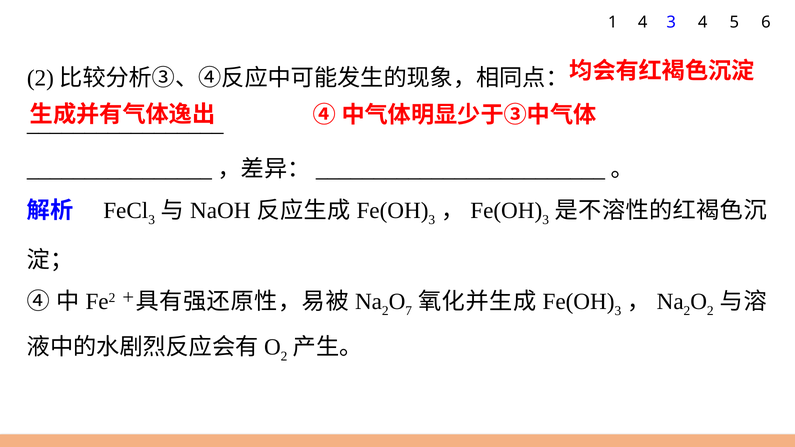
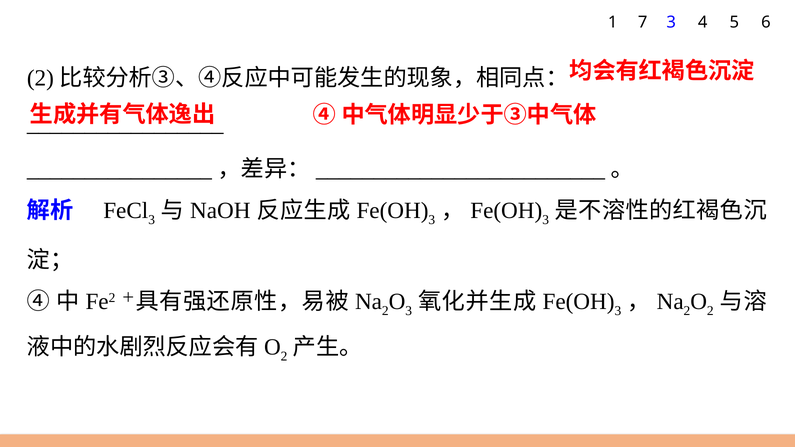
1 4: 4 -> 7 (643, 22)
7: 7 -> 3 (409, 311)
